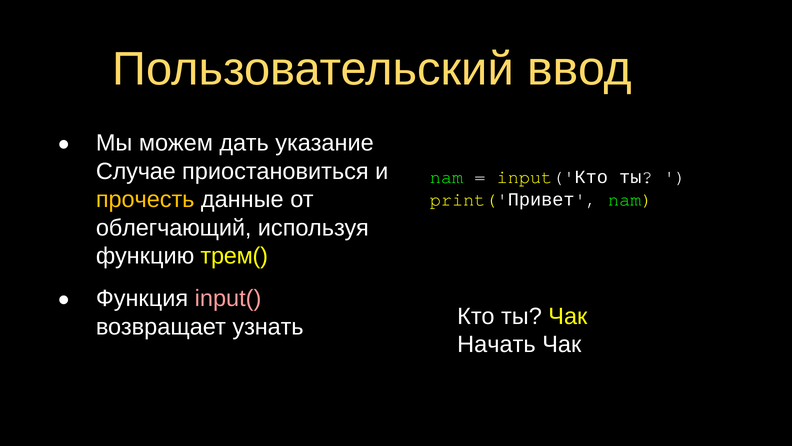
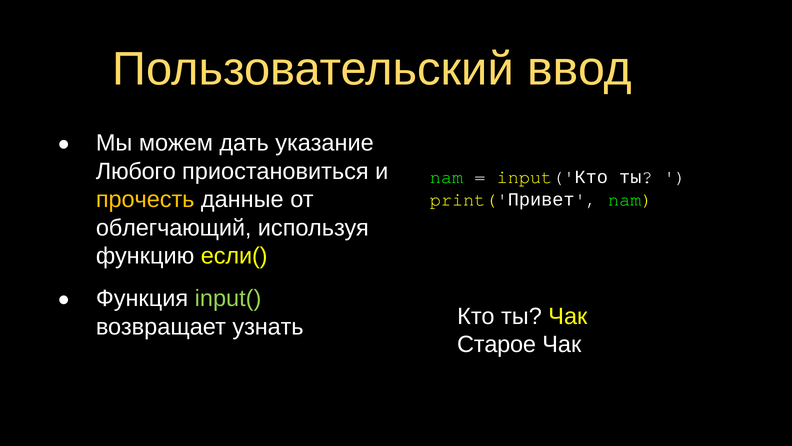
Случае: Случае -> Любого (136, 171)
трем(: трем( -> если( (234, 256)
input( colour: pink -> light green (228, 298)
Начать: Начать -> Старое (497, 344)
